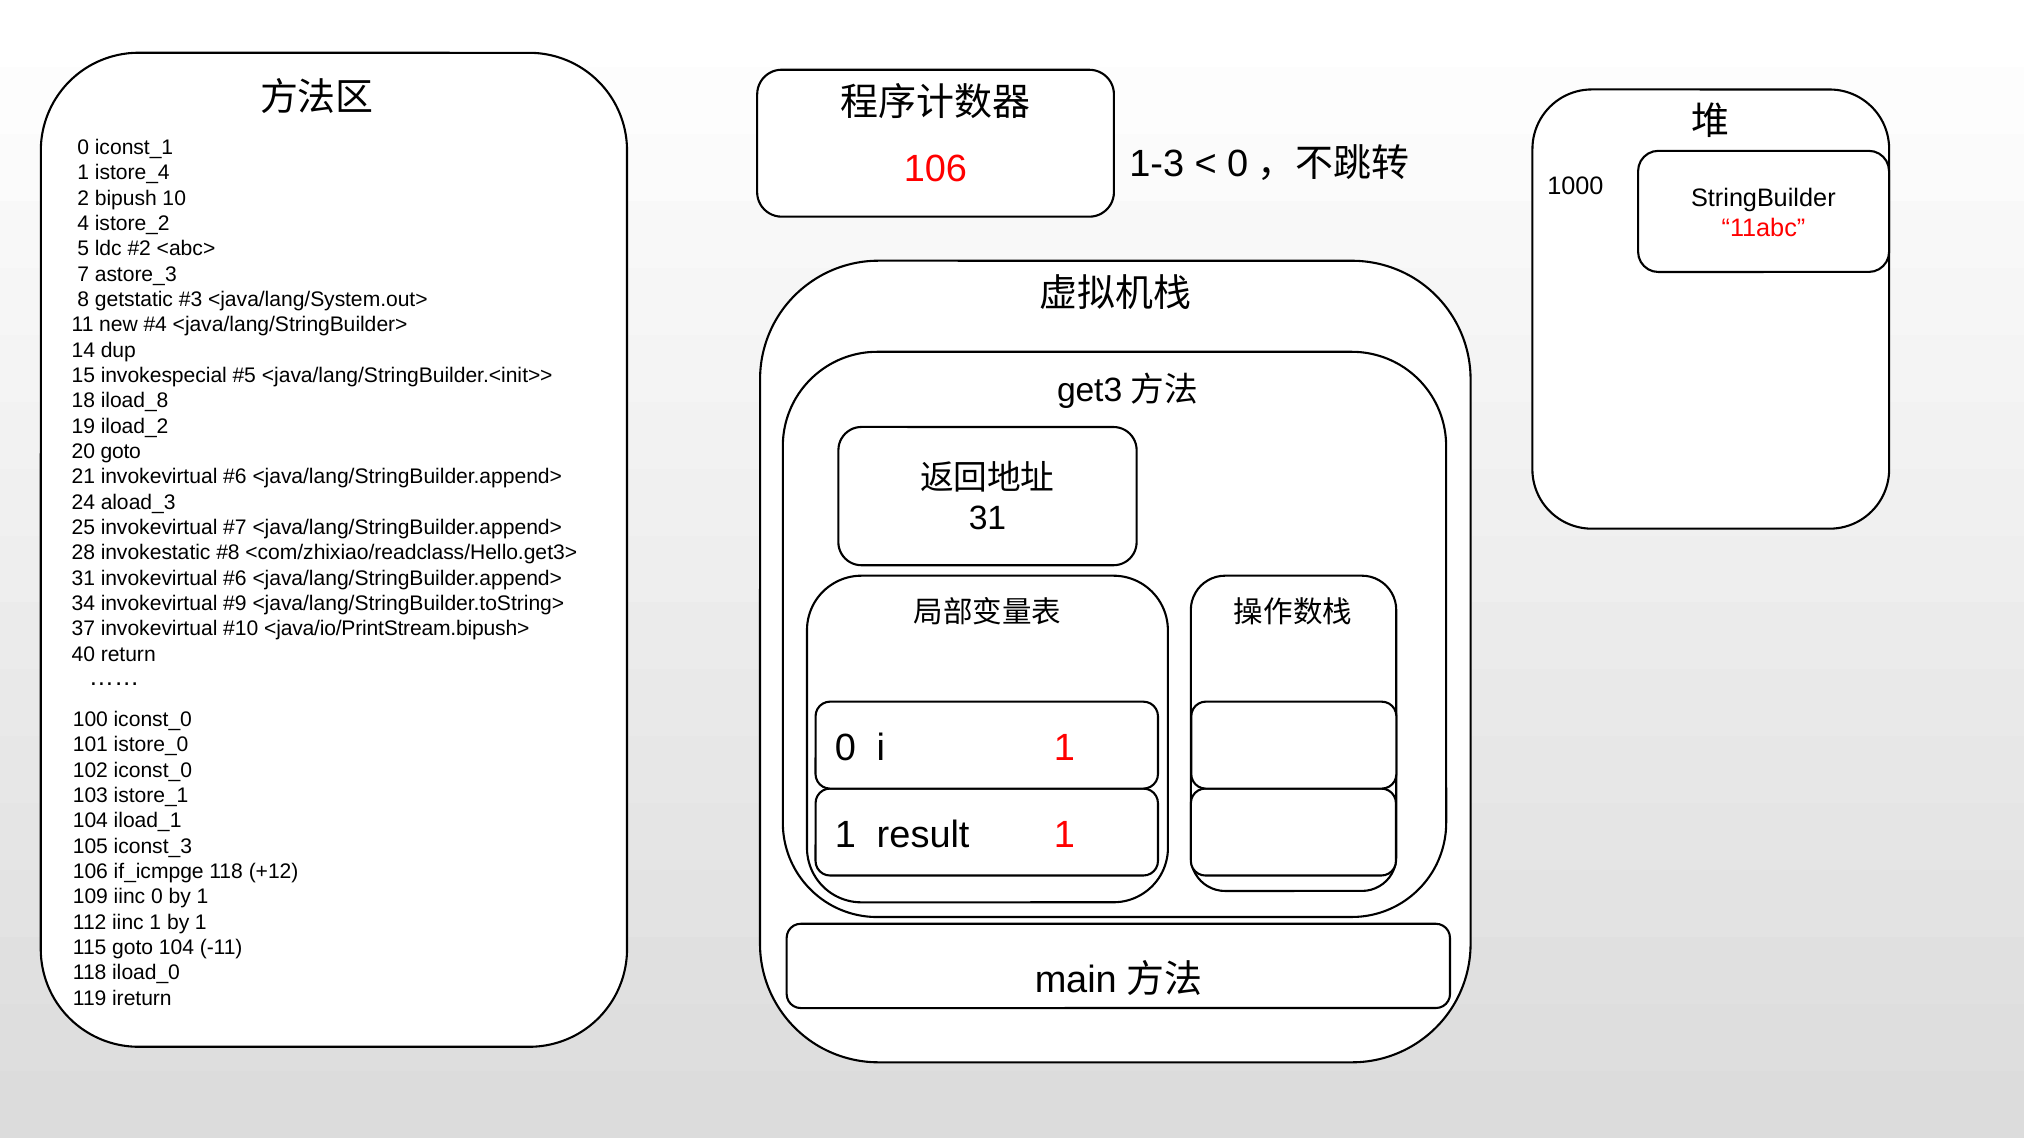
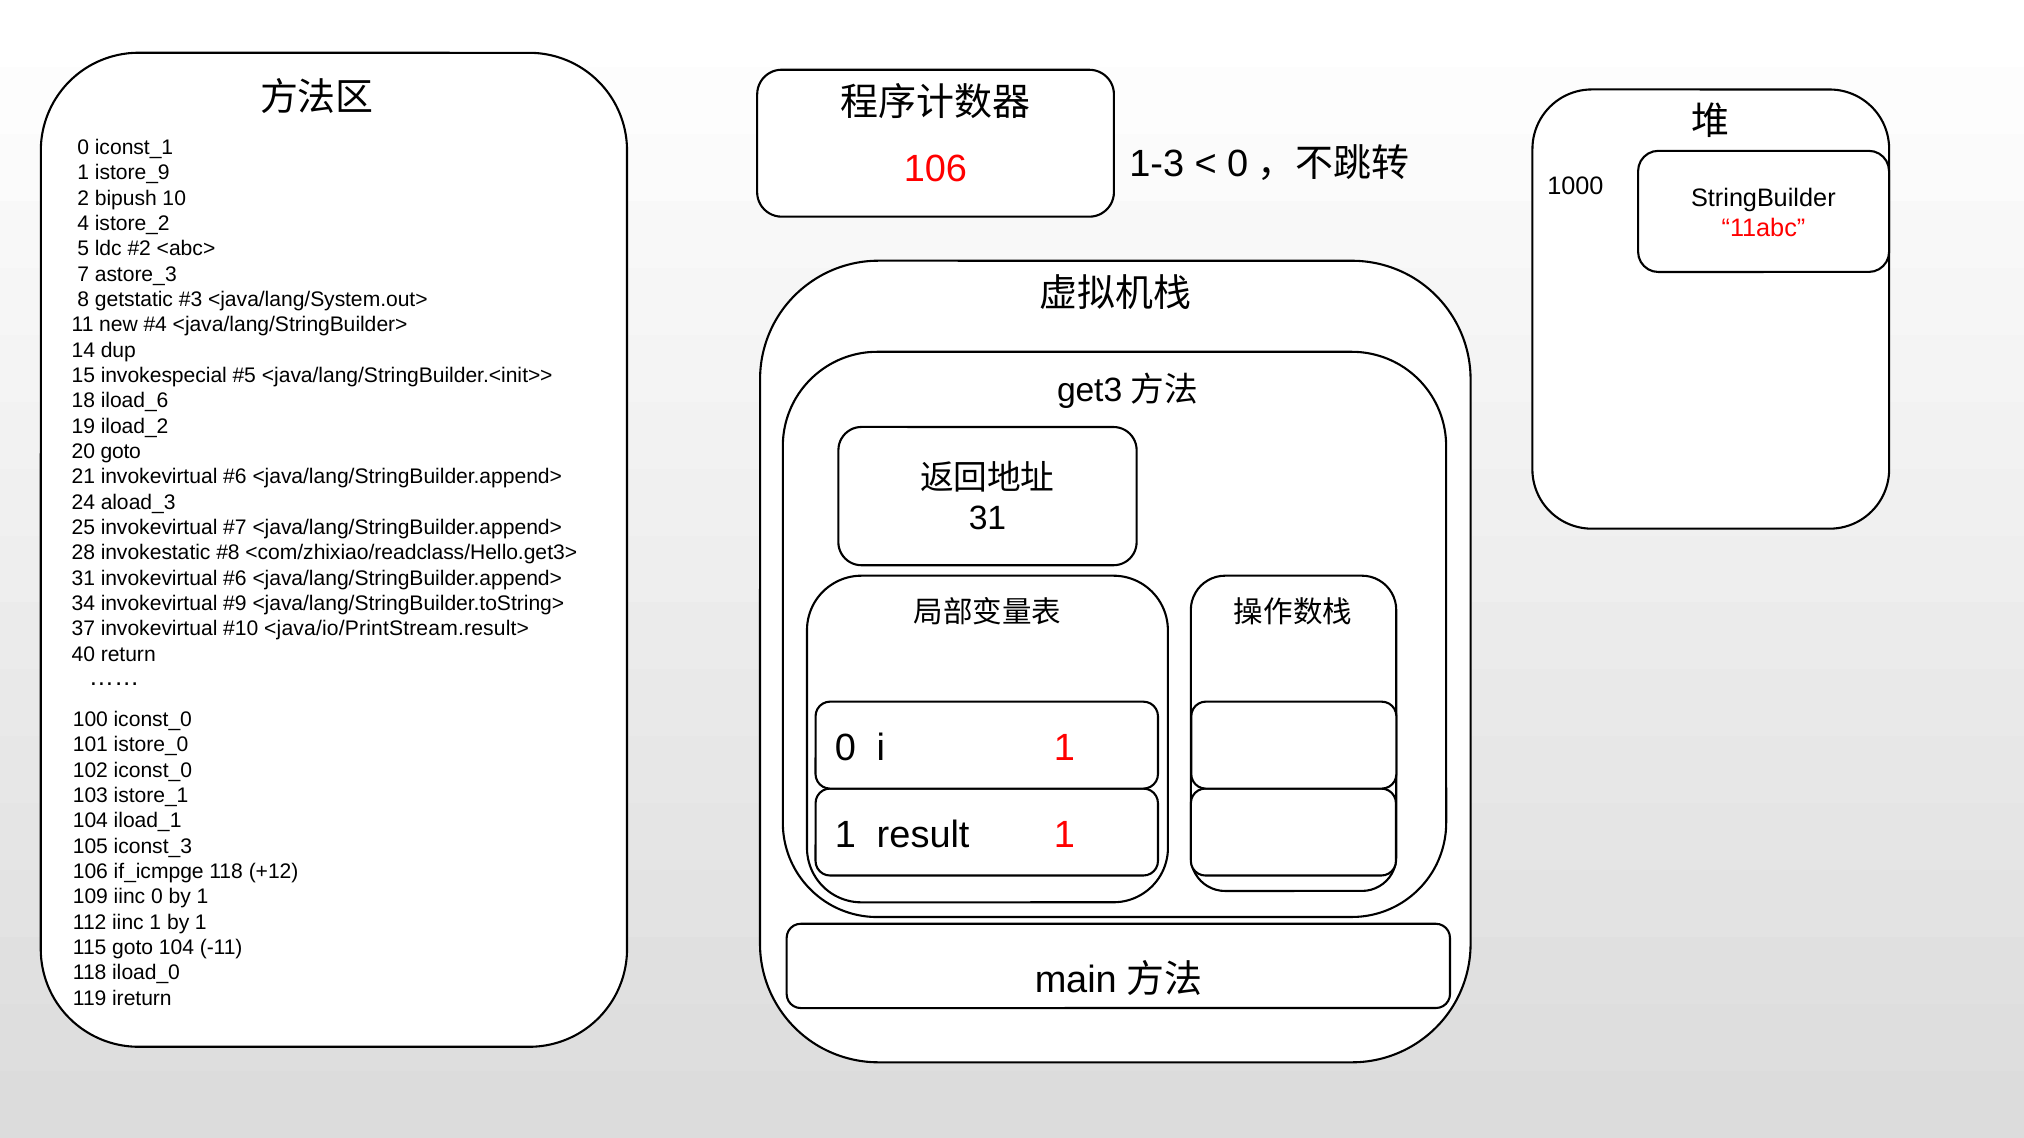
istore_4: istore_4 -> istore_9 (132, 173)
iload_8: iload_8 -> iload_6 (135, 401)
<java/io/PrintStream.bipush>: <java/io/PrintStream.bipush> -> <java/io/PrintStream.result> (397, 629)
